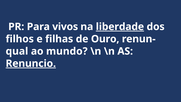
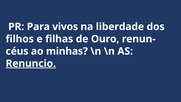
liberdade underline: present -> none (120, 27)
qual: qual -> céus (17, 51)
mundo: mundo -> minhas (67, 51)
